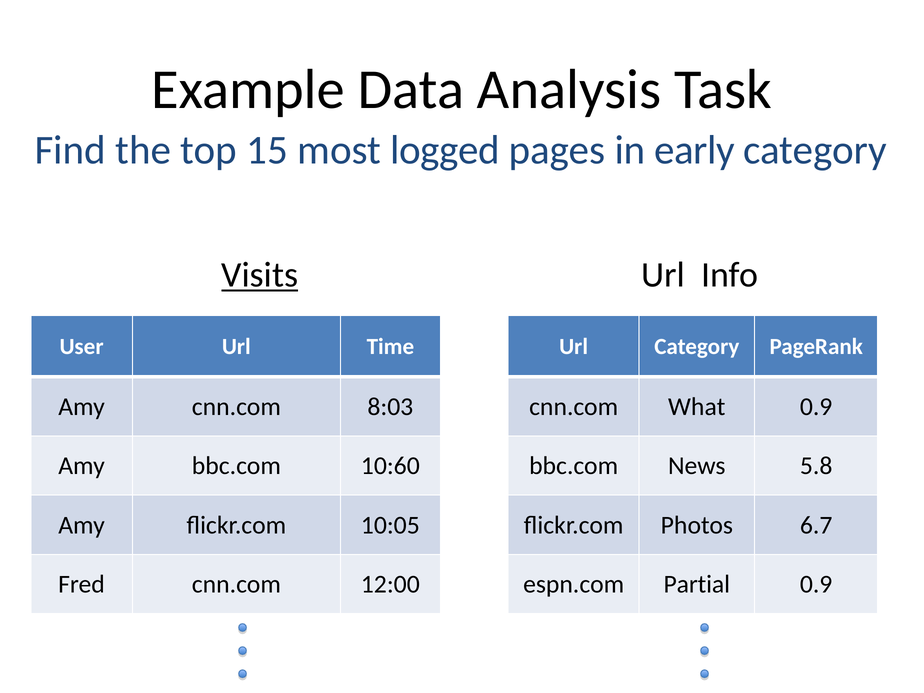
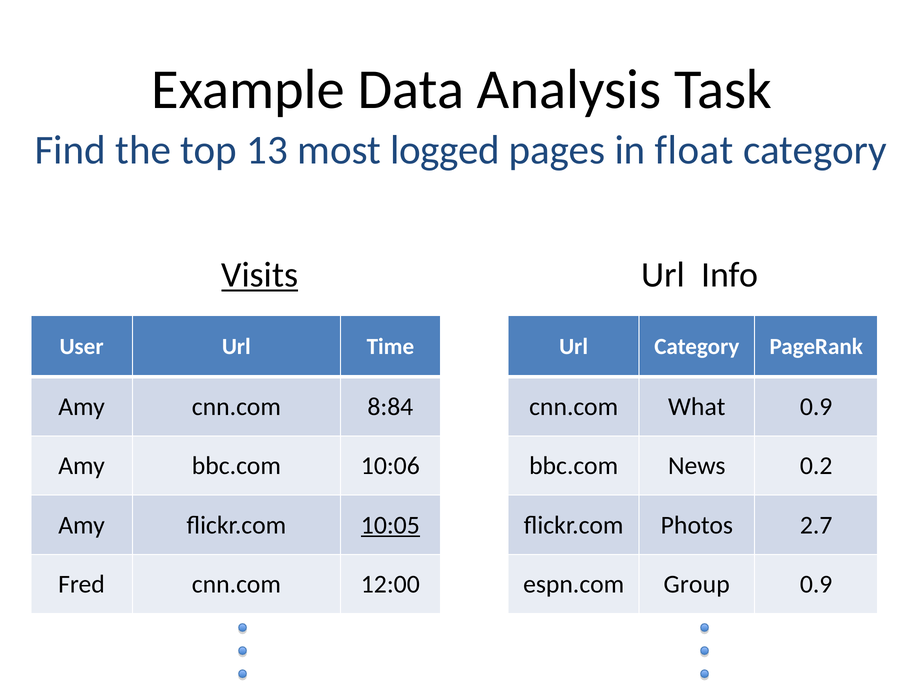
15: 15 -> 13 (267, 150)
early: early -> float (694, 150)
8:03: 8:03 -> 8:84 (390, 407)
10:60: 10:60 -> 10:06 (390, 466)
5.8: 5.8 -> 0.2 (816, 466)
10:05 underline: none -> present (390, 525)
6.7: 6.7 -> 2.7 (816, 525)
Partial: Partial -> Group (697, 584)
